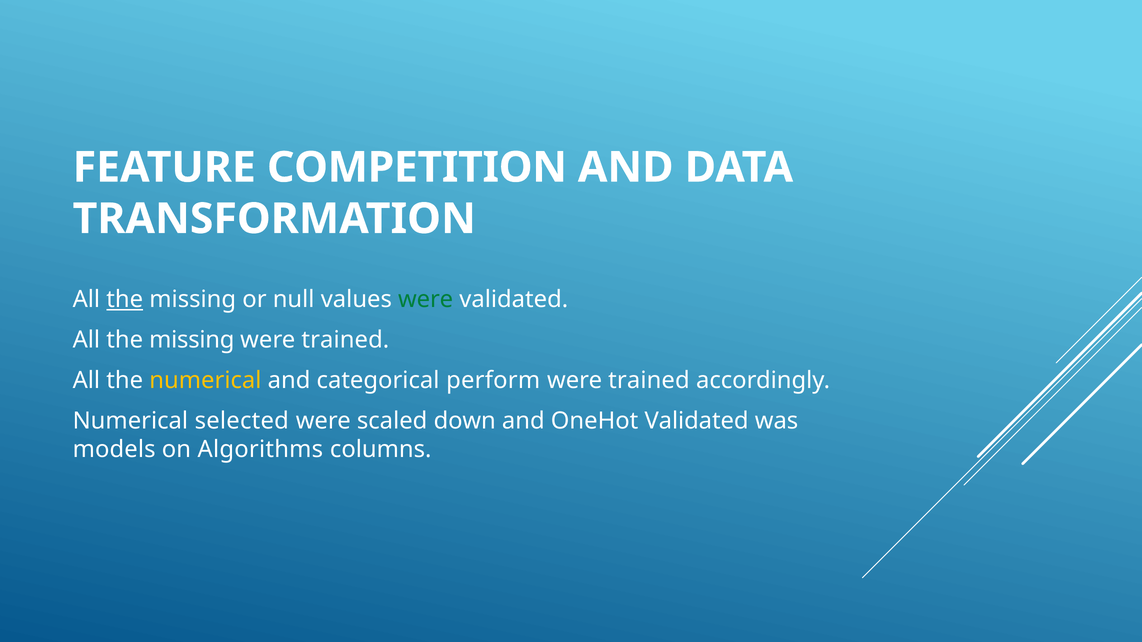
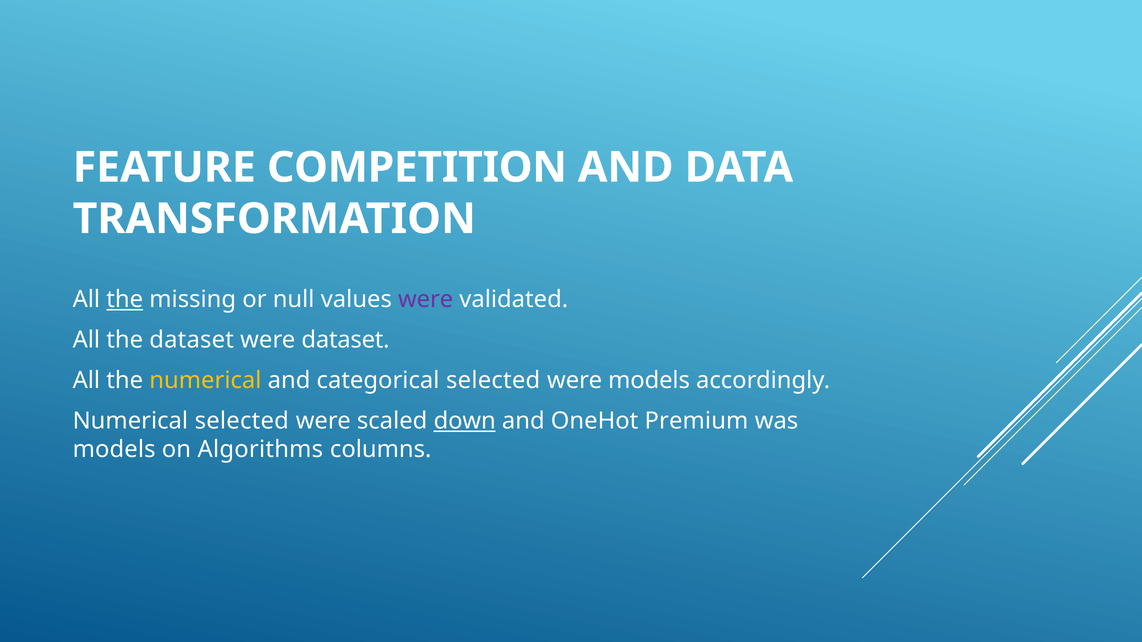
were colour: green -> purple (426, 300)
missing: missing -> dataset (192, 340)
trained: trained -> dataset (346, 340)
categorical perform: perform -> selected (493, 381)
trained: trained -> models (649, 381)
down underline: none -> present (465, 421)
OneHot Validated: Validated -> Premium (696, 421)
